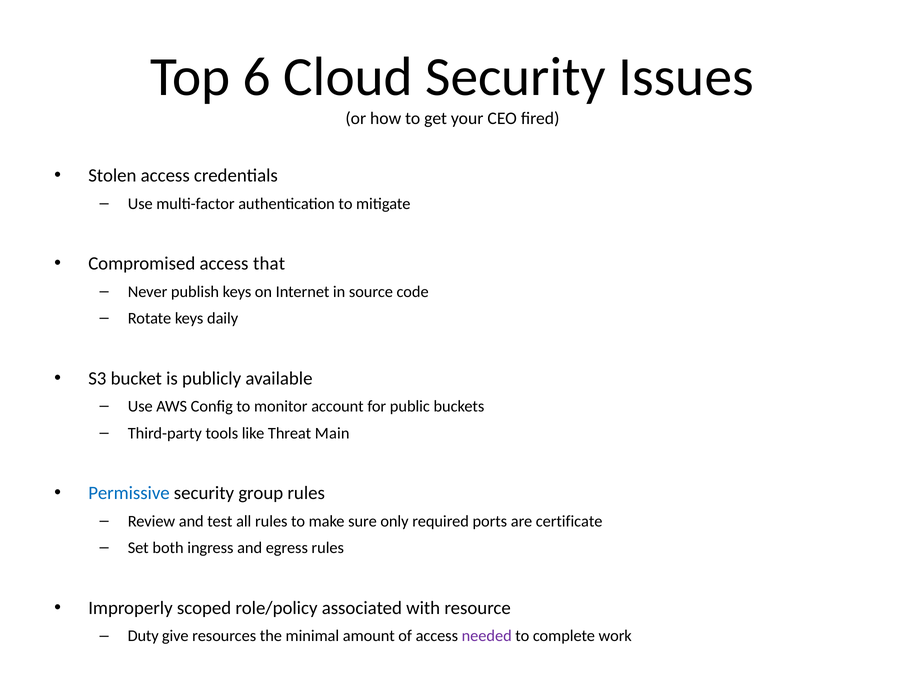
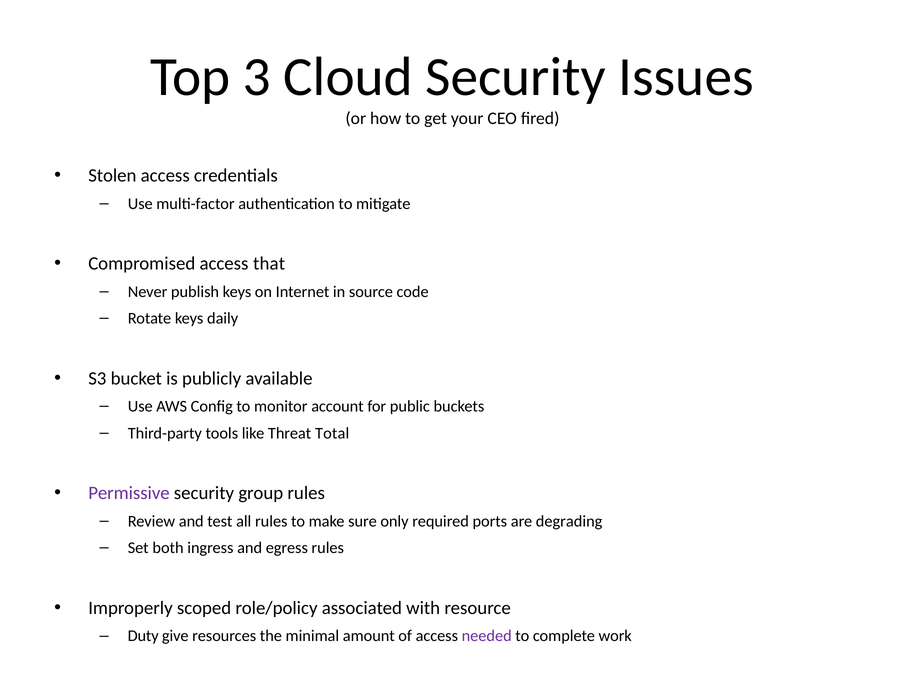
6: 6 -> 3 (257, 77)
Main: Main -> Total (332, 433)
Permissive colour: blue -> purple (129, 493)
certificate: certificate -> degrading (569, 521)
